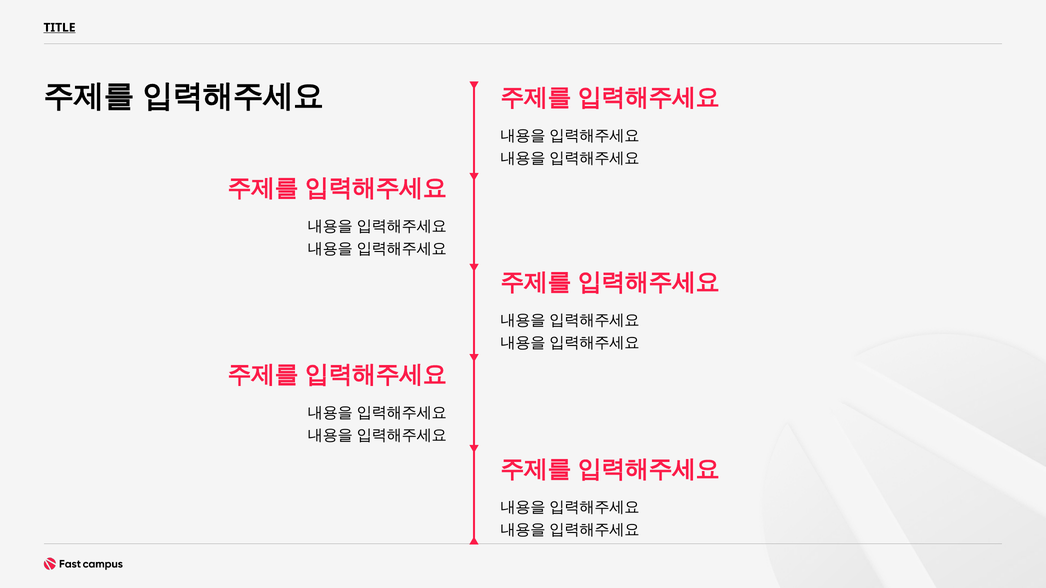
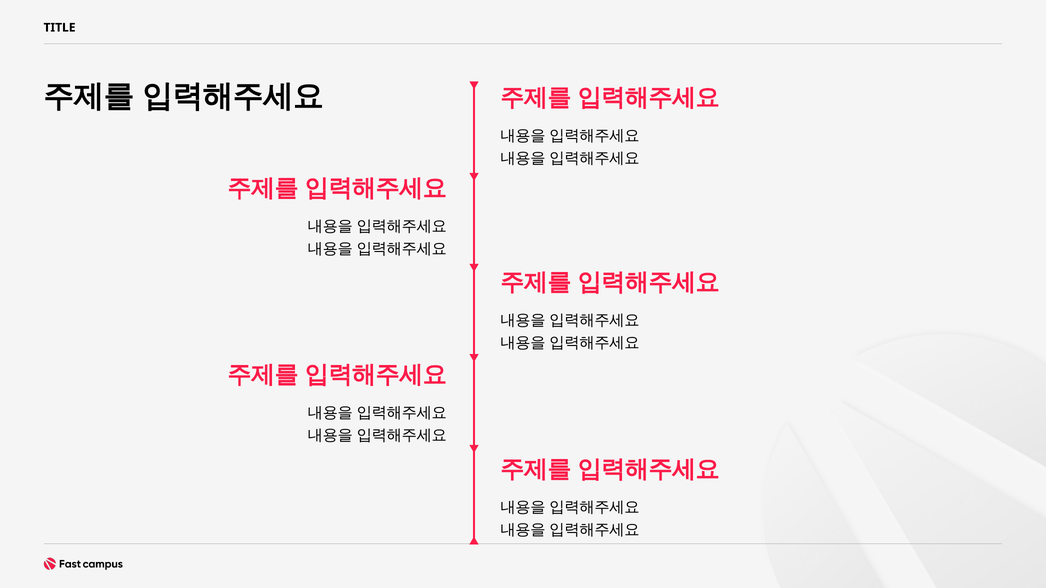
TITLE underline: present -> none (60, 28)
